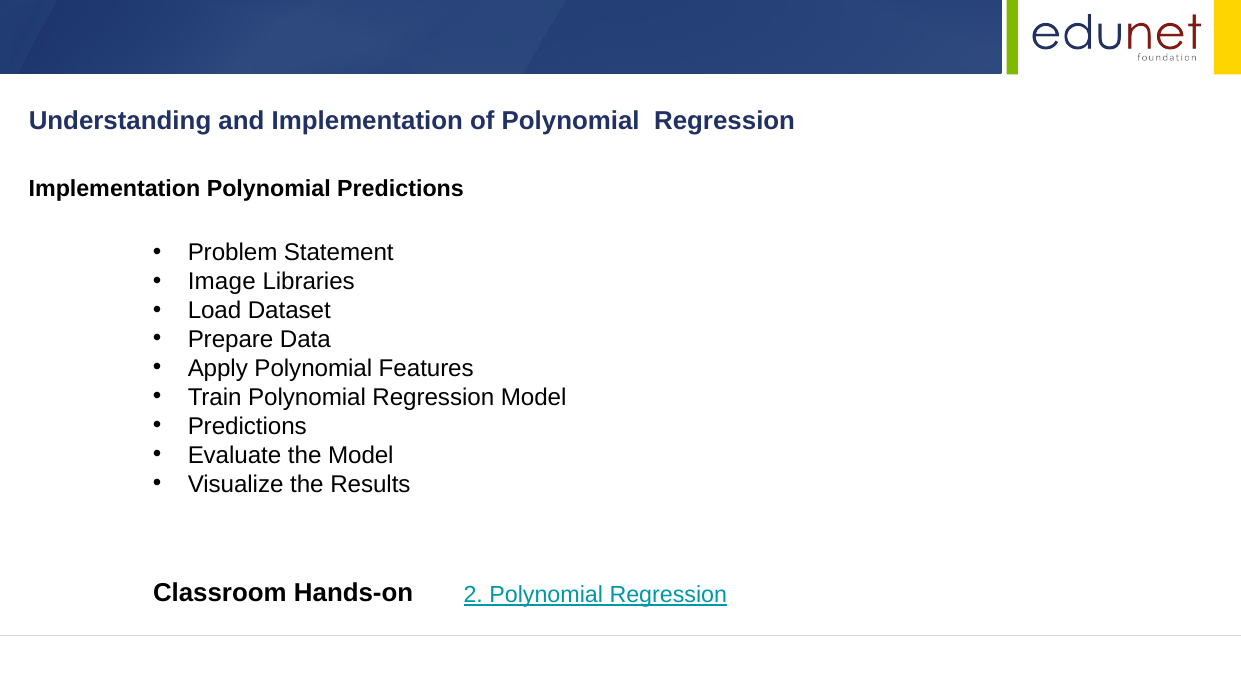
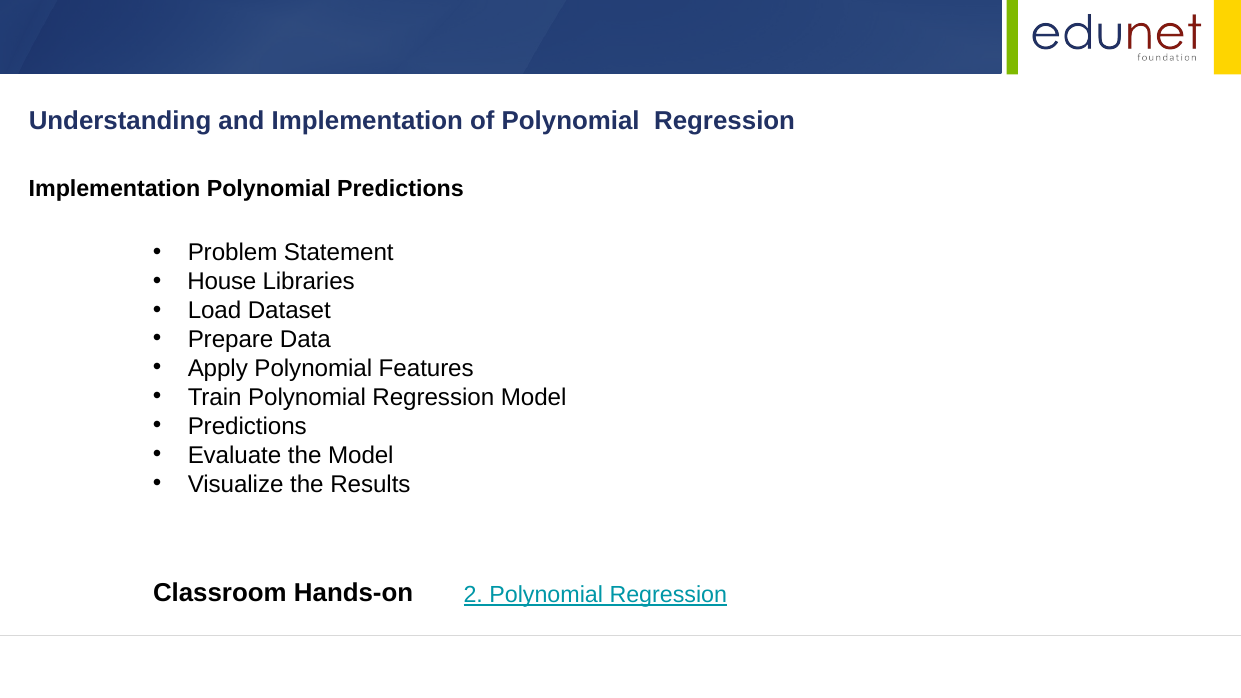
Image: Image -> House (222, 281)
